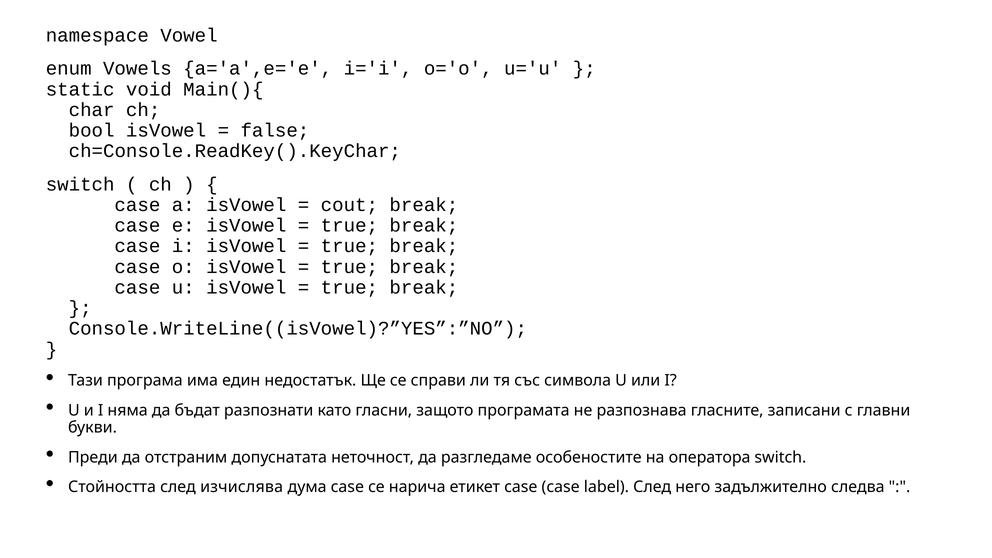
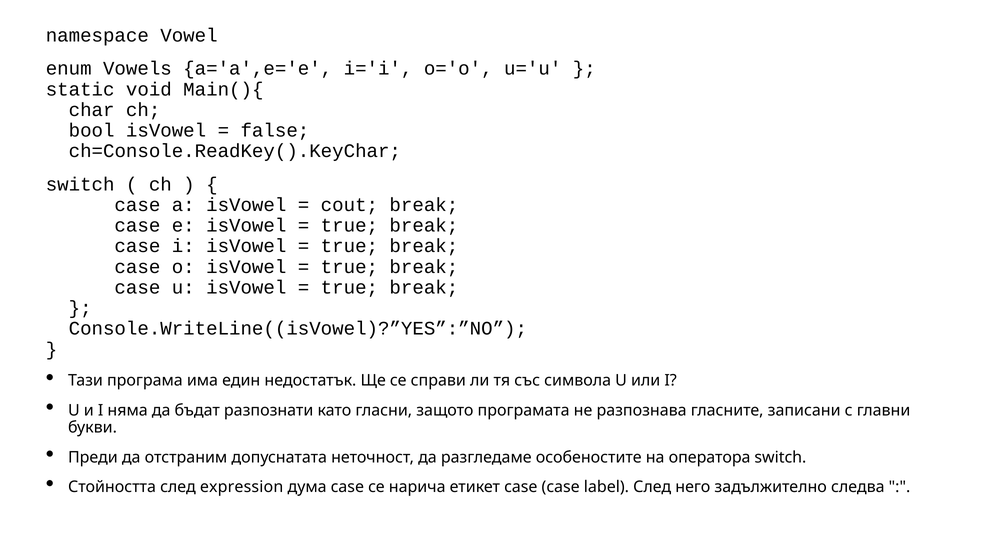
изчислява: изчислява -> expression (242, 487)
